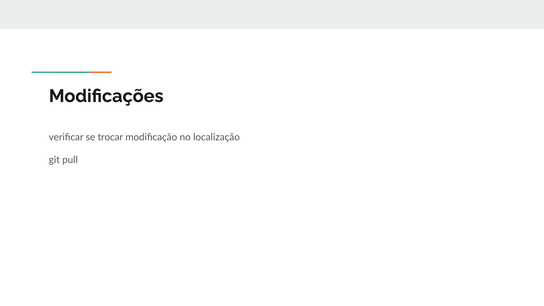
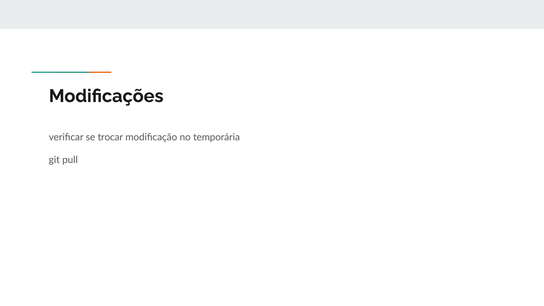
localização: localização -> temporária (217, 137)
